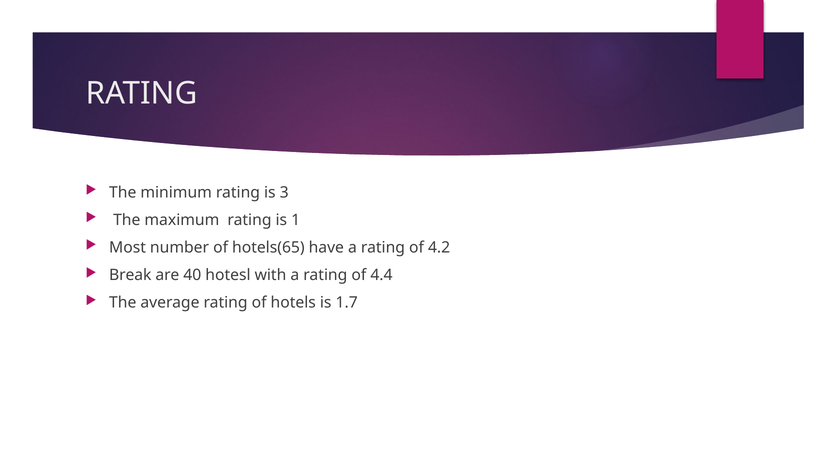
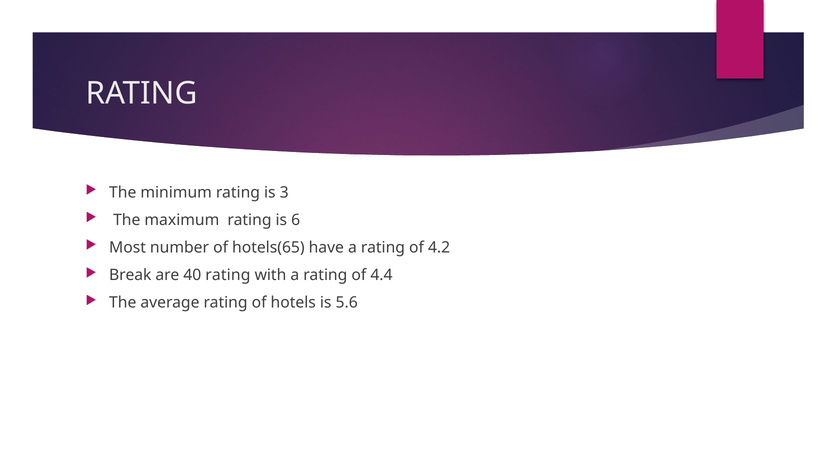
1: 1 -> 6 (296, 220)
40 hotesl: hotesl -> rating (228, 275)
1.7: 1.7 -> 5.6 (347, 303)
